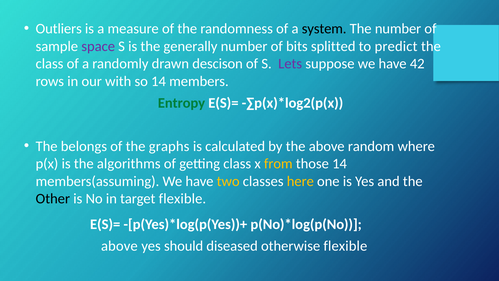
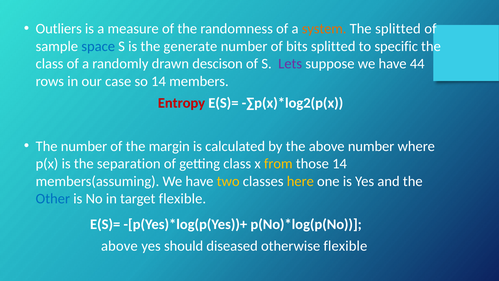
system colour: black -> orange (324, 29)
The number: number -> splitted (398, 29)
space colour: purple -> blue (98, 46)
generally: generally -> generate (190, 46)
predict: predict -> specific (396, 46)
42: 42 -> 44 (417, 64)
with: with -> case (118, 81)
Entropy colour: green -> red (181, 103)
The belongs: belongs -> number (84, 146)
graphs: graphs -> margin (169, 146)
above random: random -> number (371, 146)
algorithms: algorithms -> separation (129, 164)
Other colour: black -> blue (53, 198)
